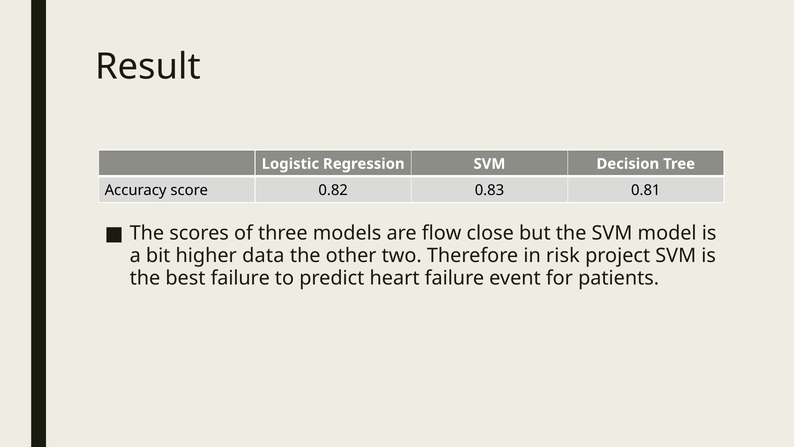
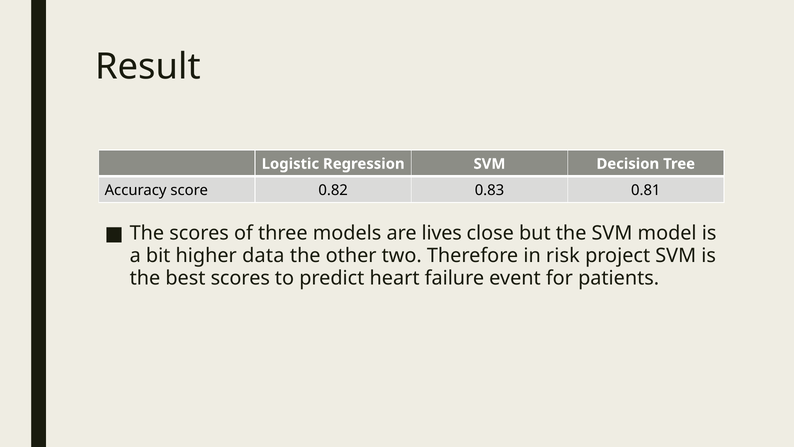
flow: flow -> lives (442, 233)
best failure: failure -> scores (240, 278)
